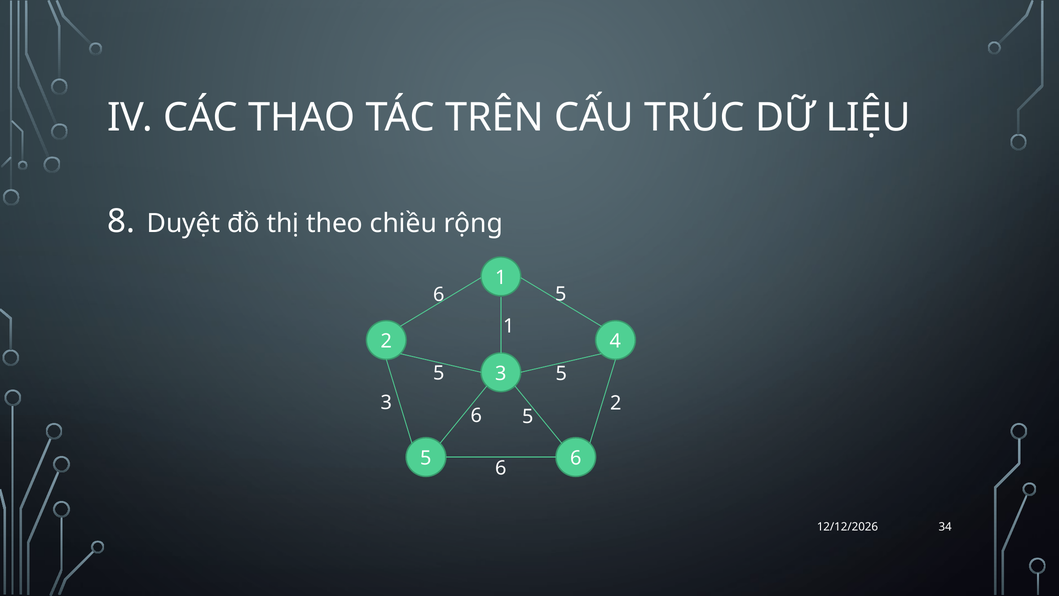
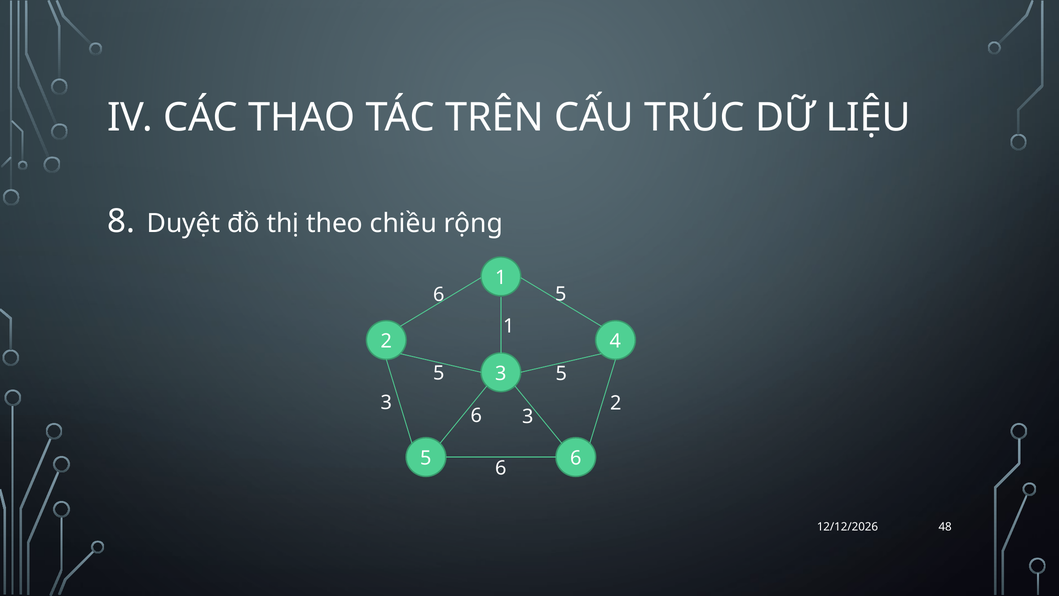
5: 5 -> 3 (528, 417)
34: 34 -> 48 (945, 527)
